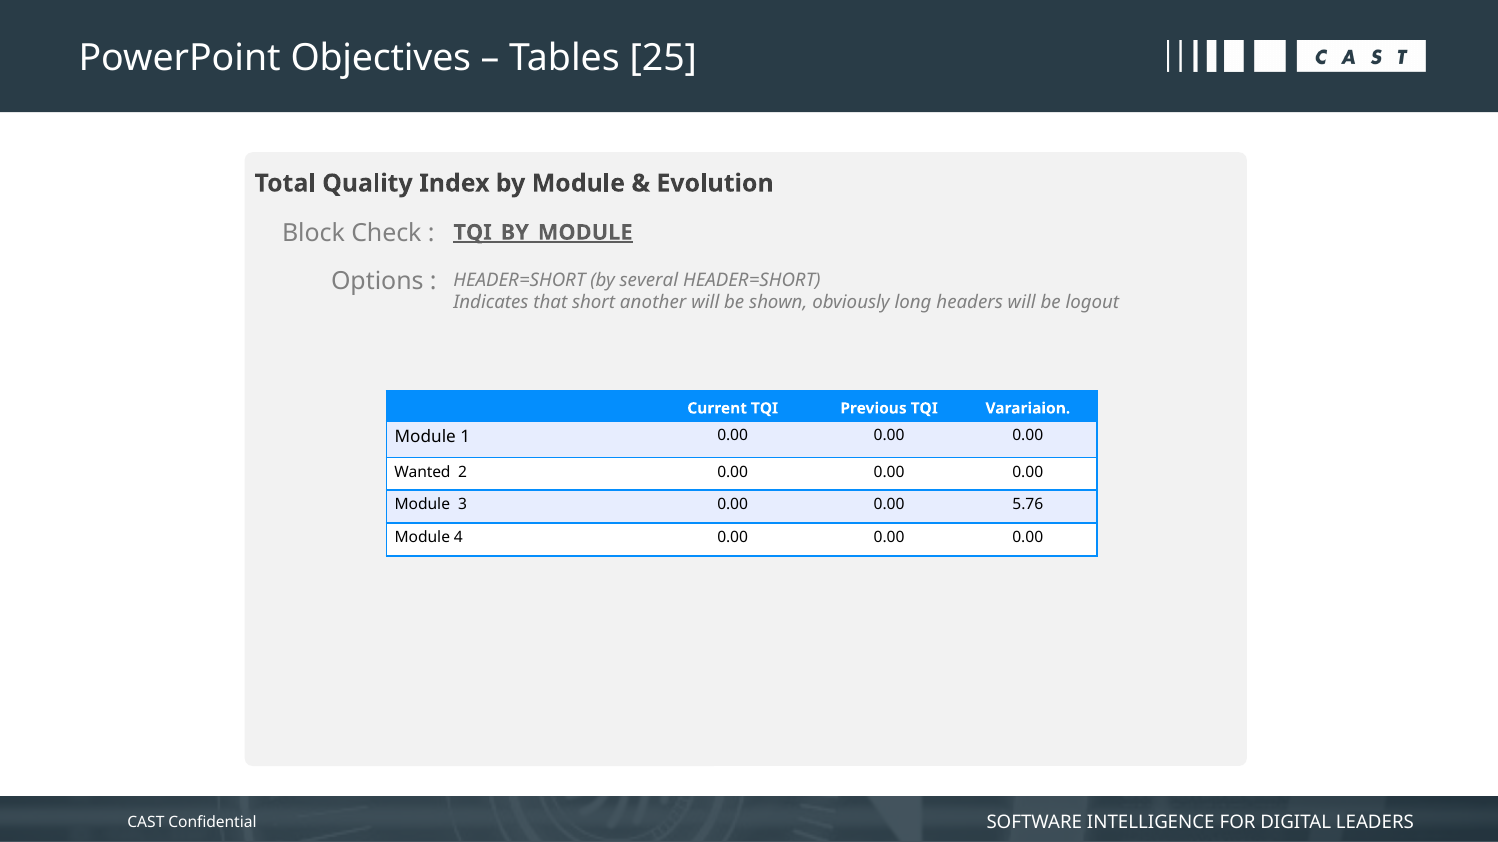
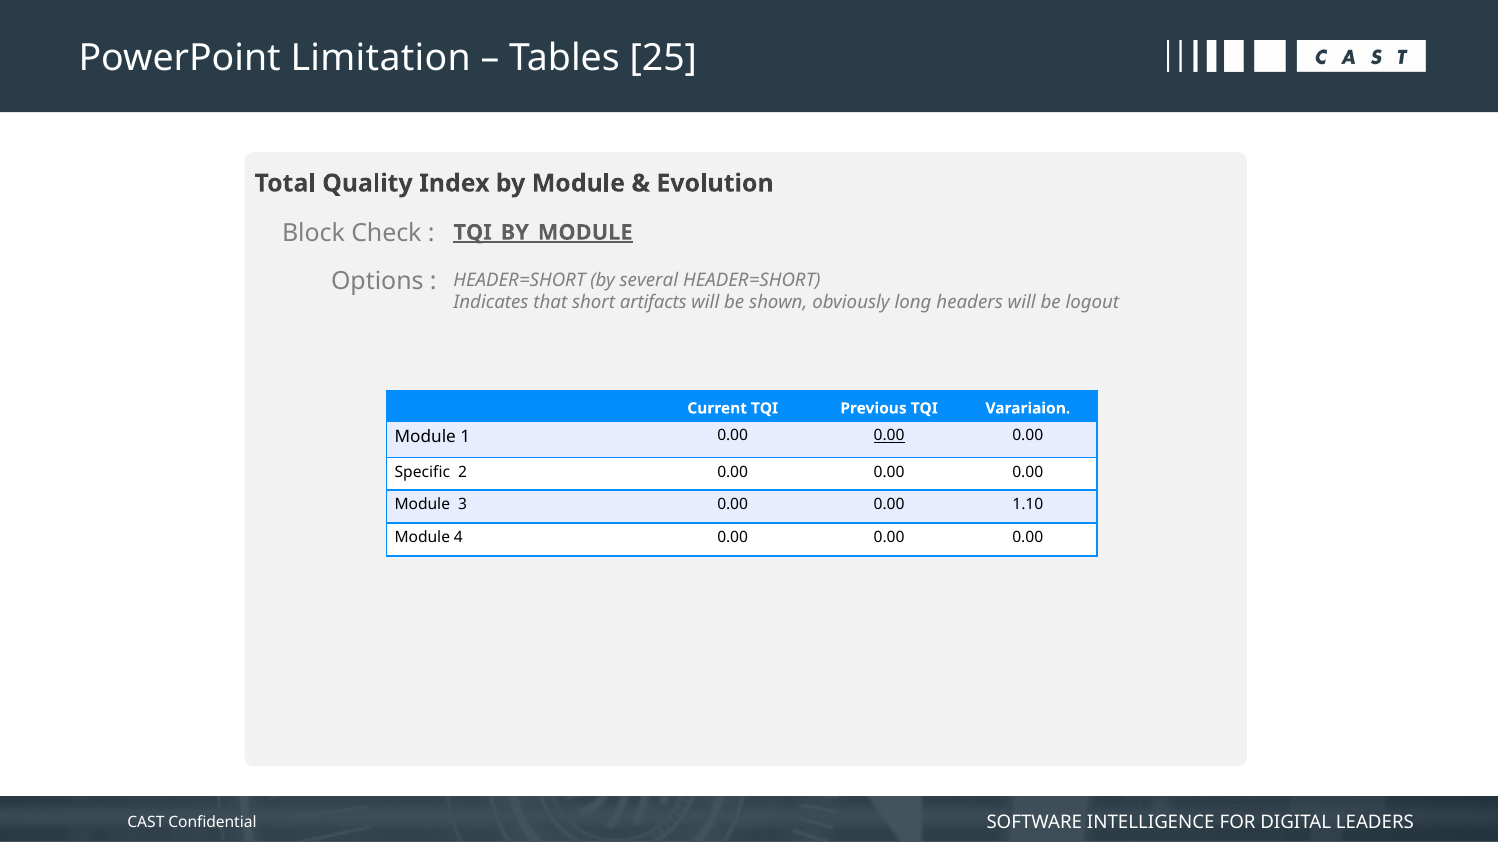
Objectives: Objectives -> Limitation (381, 58)
another: another -> artifacts (653, 303)
0.00 underline: none -> present (889, 436)
Wanted: Wanted -> Specific (422, 472)
5.76: 5.76 -> 1.10 (1028, 505)
